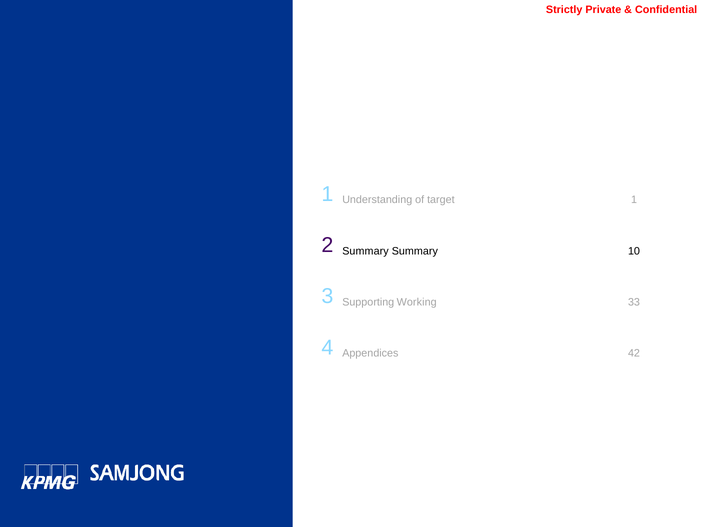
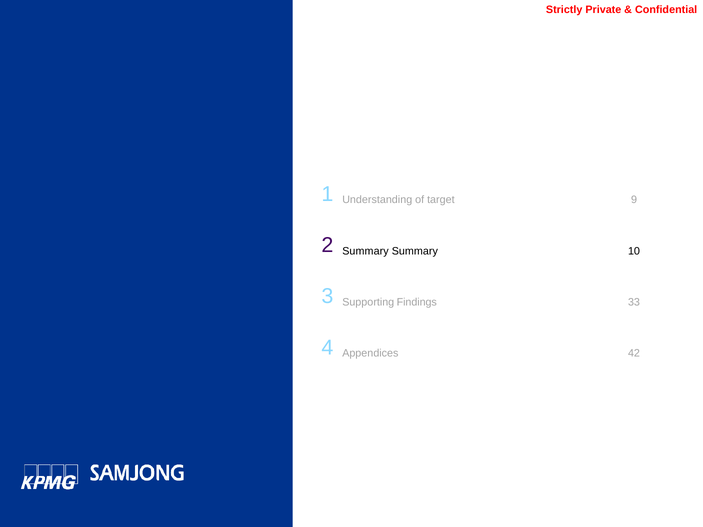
target 1: 1 -> 9 (634, 200)
Working: Working -> Findings (417, 302)
